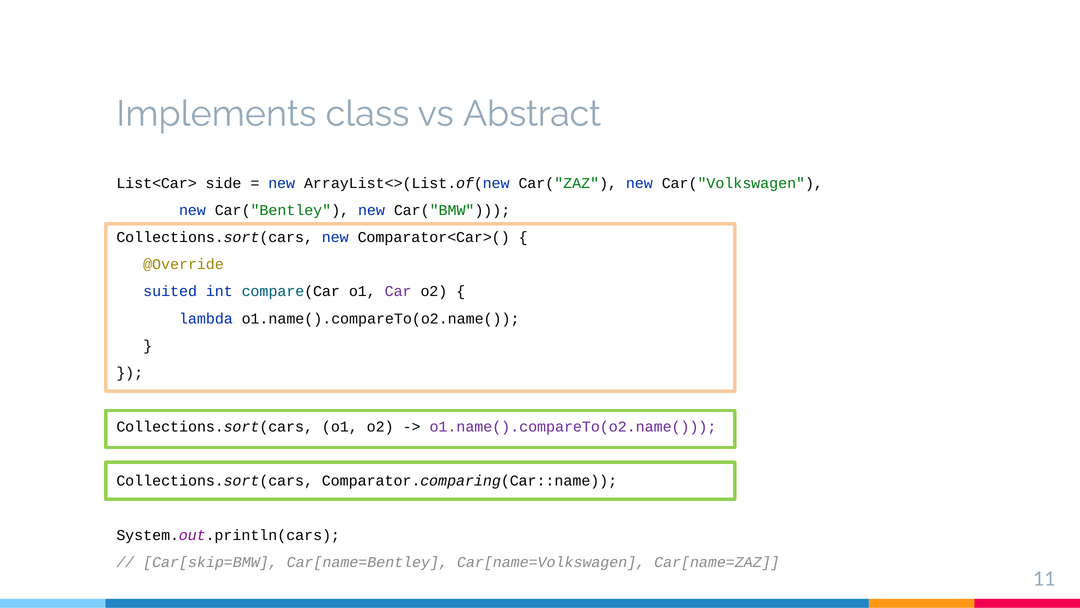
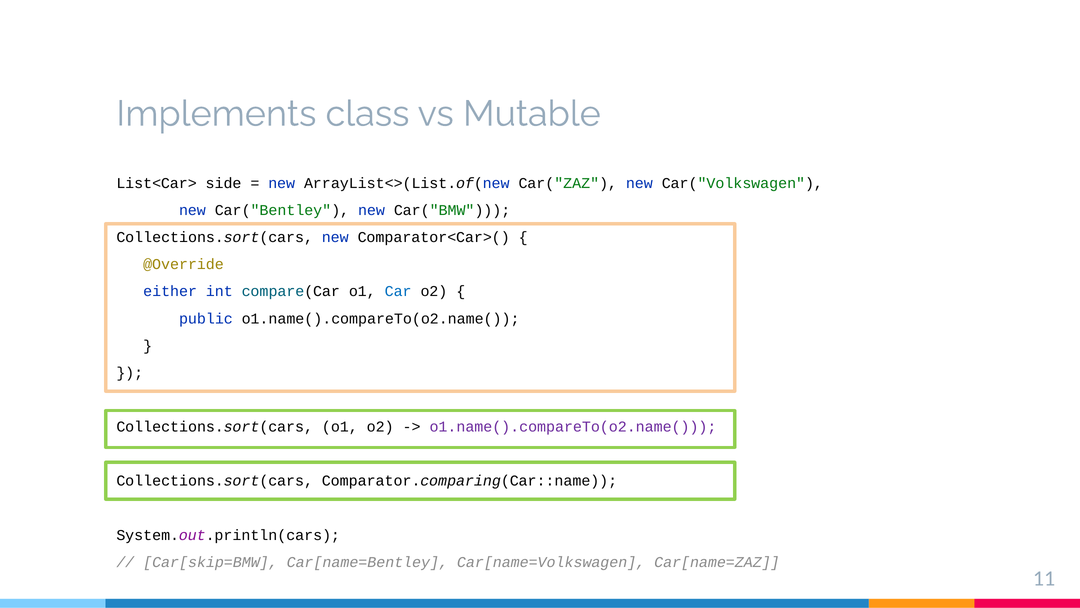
Abstract: Abstract -> Mutable (532, 114)
suited: suited -> either (170, 291)
Car colour: purple -> blue (398, 291)
lambda: lambda -> public (206, 318)
